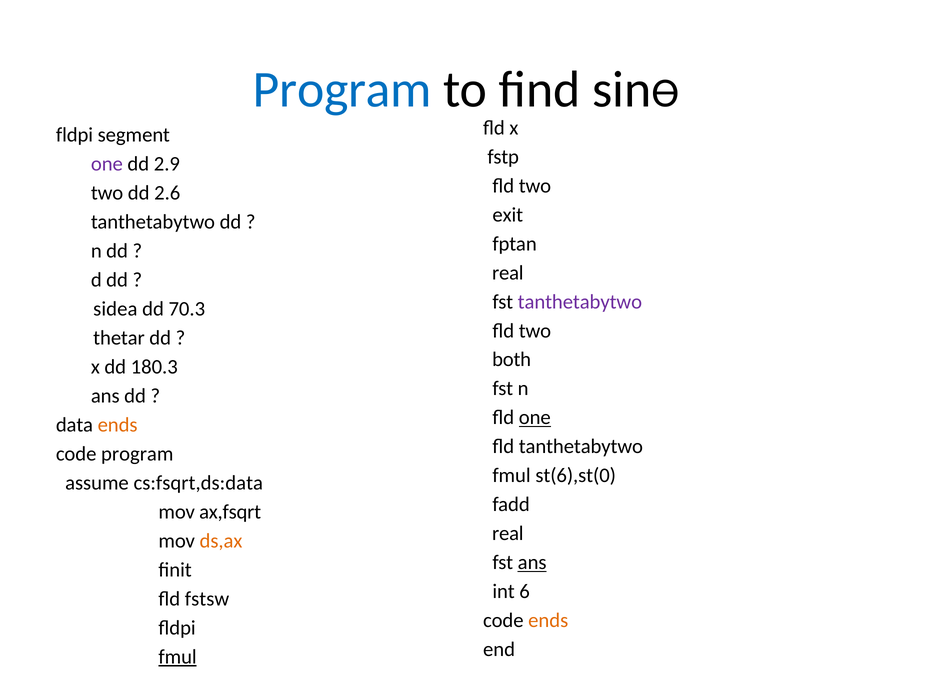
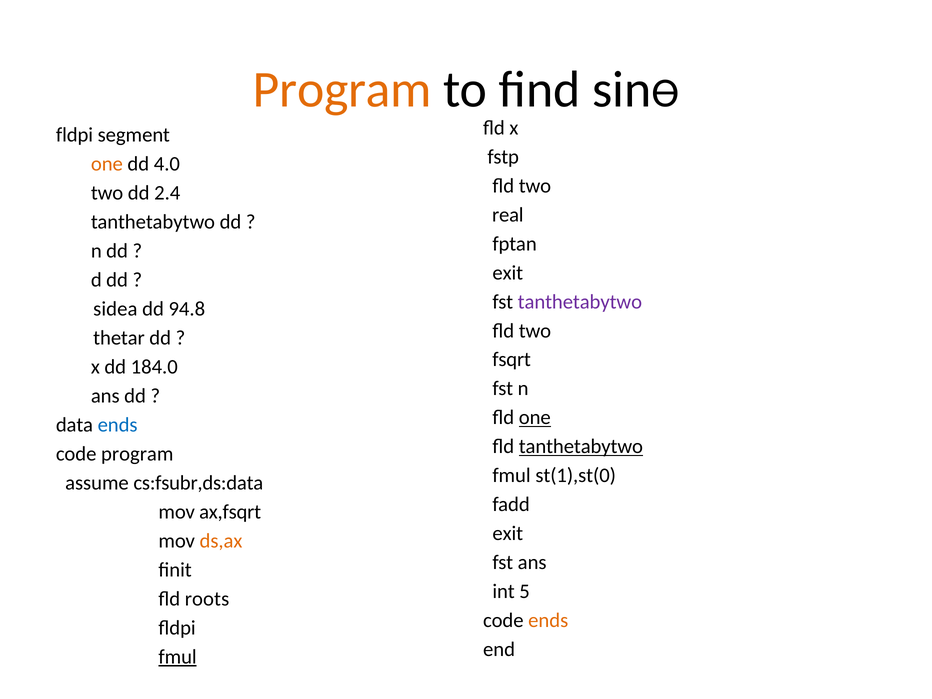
Program colour: blue -> orange (342, 90)
one colour: purple -> orange (107, 164)
2.9: 2.9 -> 4.0 (167, 164)
2.6: 2.6 -> 2.4 (167, 193)
exit: exit -> real (508, 215)
real: real -> exit (508, 273)
70.3: 70.3 -> 94.8 (187, 309)
both: both -> fsqrt (512, 360)
180.3: 180.3 -> 184.0 (154, 367)
ends colour: orange -> blue (118, 425)
tanthetabytwo underline: none -> present (581, 447)
st(6),st(0: st(6),st(0 -> st(1),st(0 (576, 476)
cs:fsqrt,ds:data: cs:fsqrt,ds:data -> cs:fsubr,ds:data (198, 483)
real: real -> exit (508, 534)
ans underline: present -> none (532, 563)
6: 6 -> 5 (524, 592)
fstsw: fstsw -> roots (207, 599)
